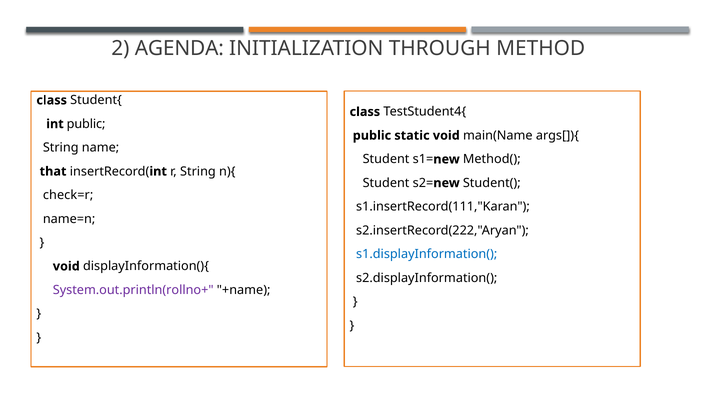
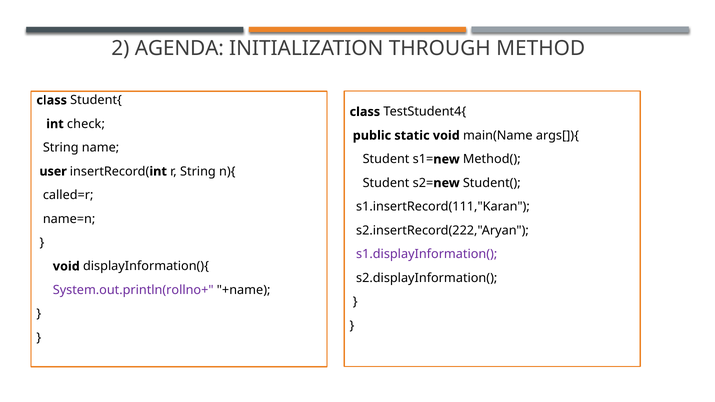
int public: public -> check (86, 124)
that: that -> user (53, 171)
check=r: check=r -> called=r (68, 195)
s1.displayInformation( colour: blue -> purple (427, 254)
